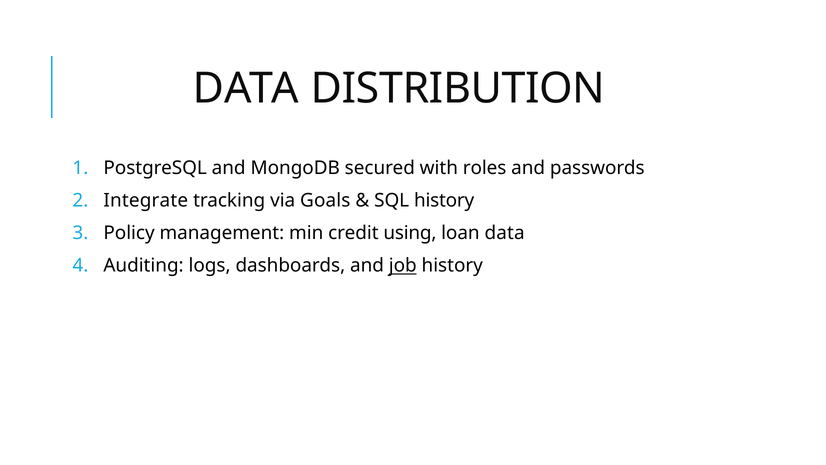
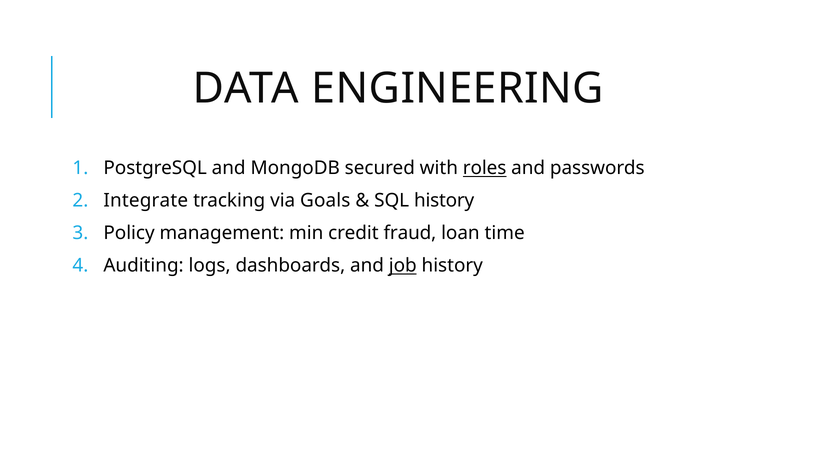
DISTRIBUTION: DISTRIBUTION -> ENGINEERING (458, 89)
roles underline: none -> present (485, 168)
using: using -> fraud (410, 233)
loan data: data -> time (505, 233)
